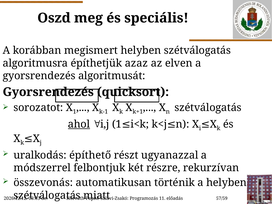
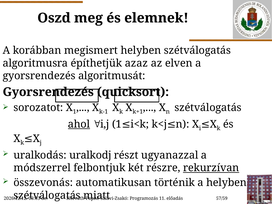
speciális: speciális -> elemnek (156, 18)
építhető: építhető -> uralkodj (90, 155)
rekurzívan underline: none -> present (211, 168)
